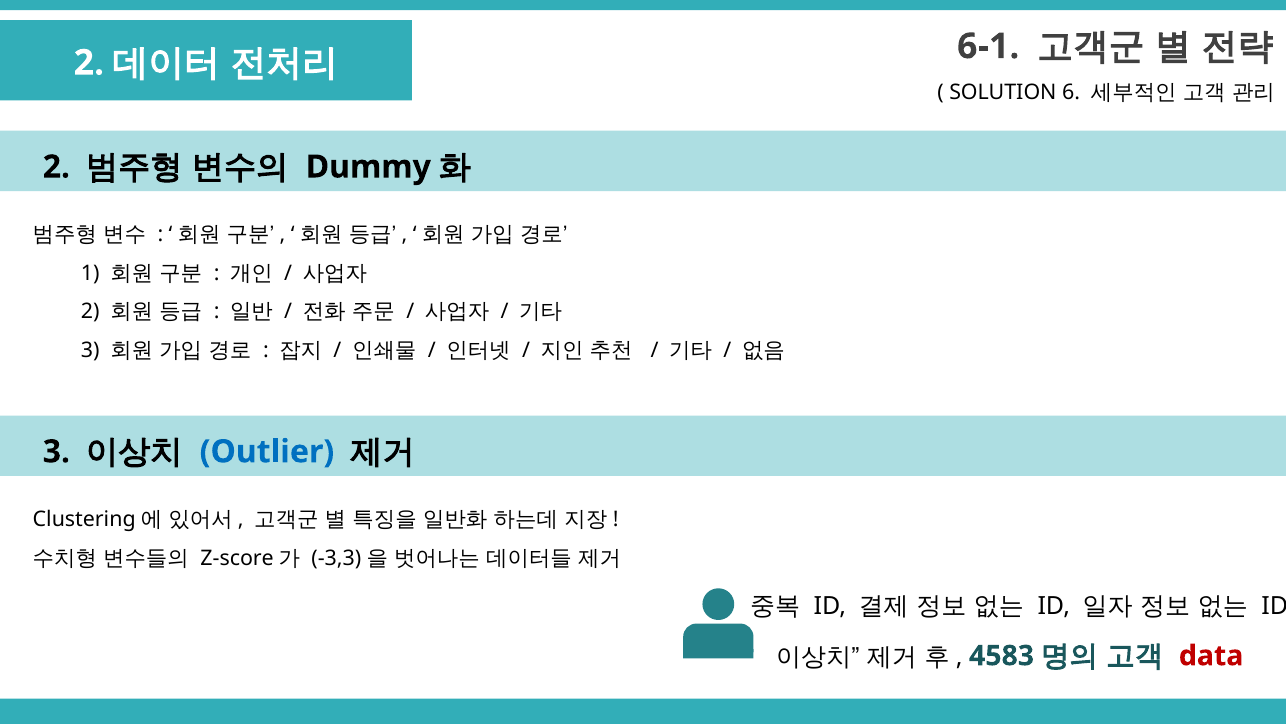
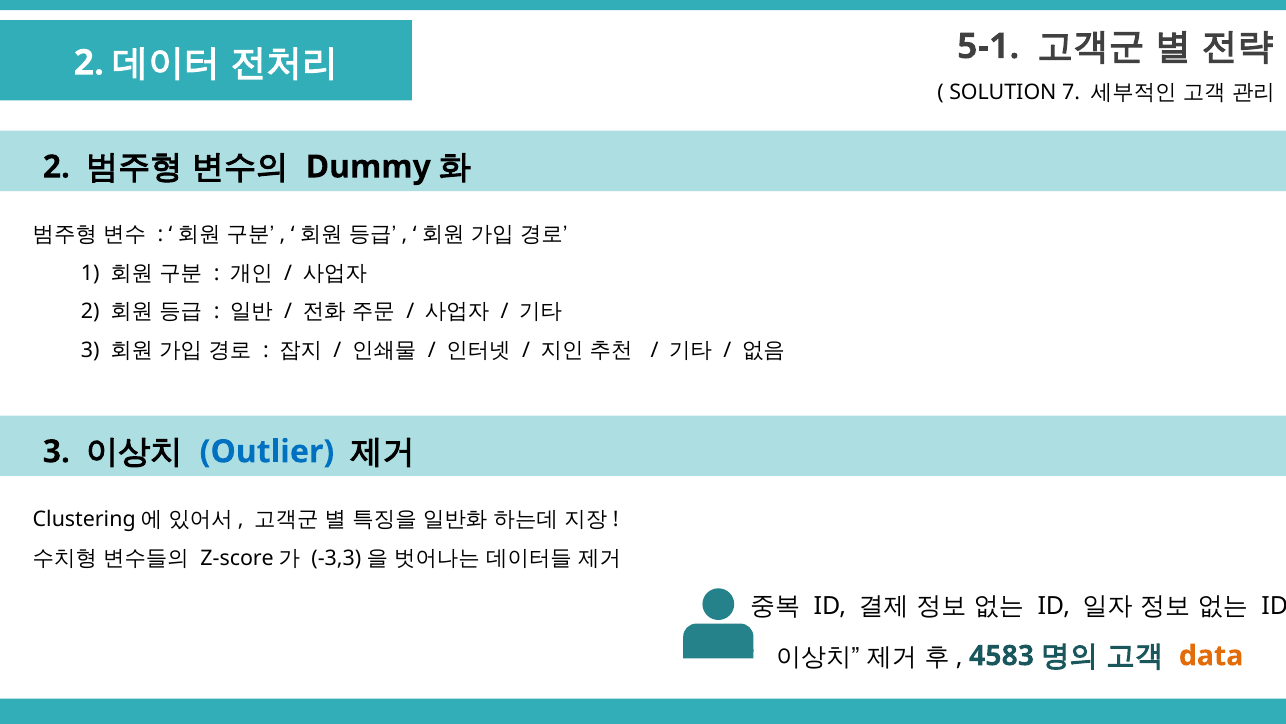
6-1: 6-1 -> 5-1 (988, 46)
6: 6 -> 7 (1071, 92)
data colour: red -> orange (1211, 655)
